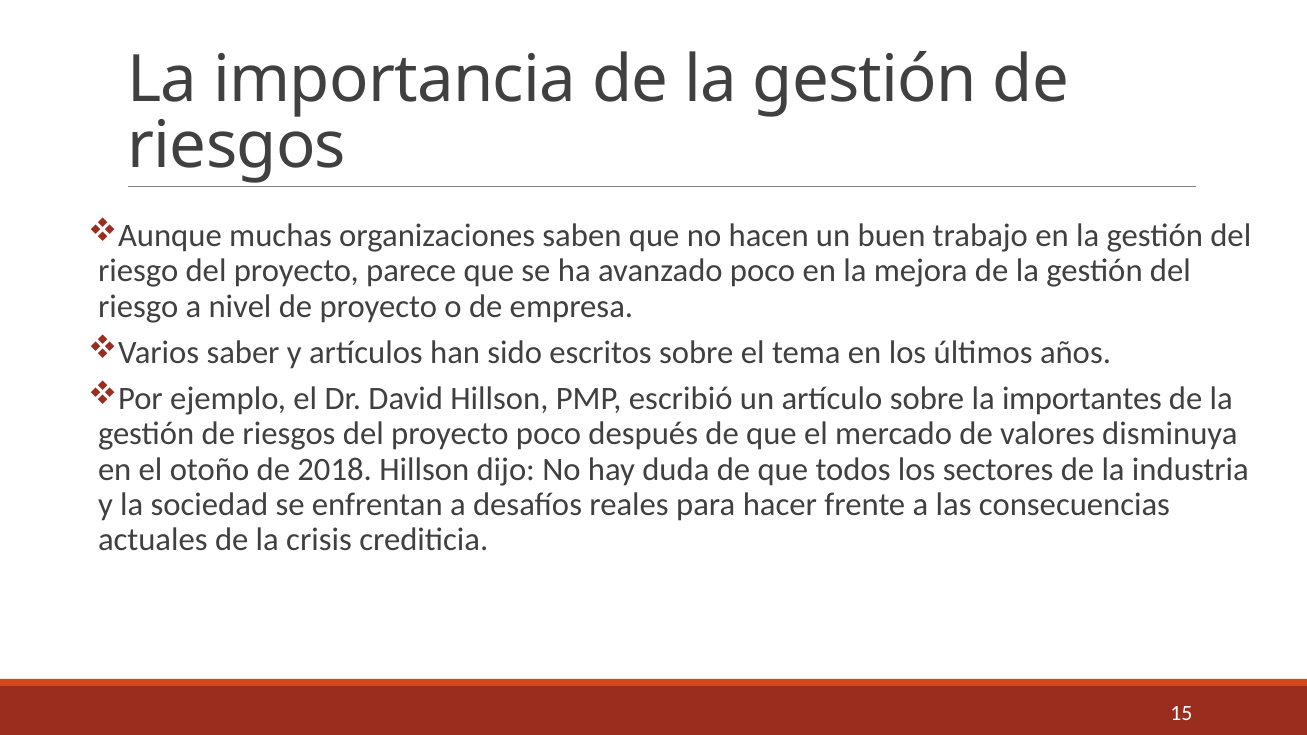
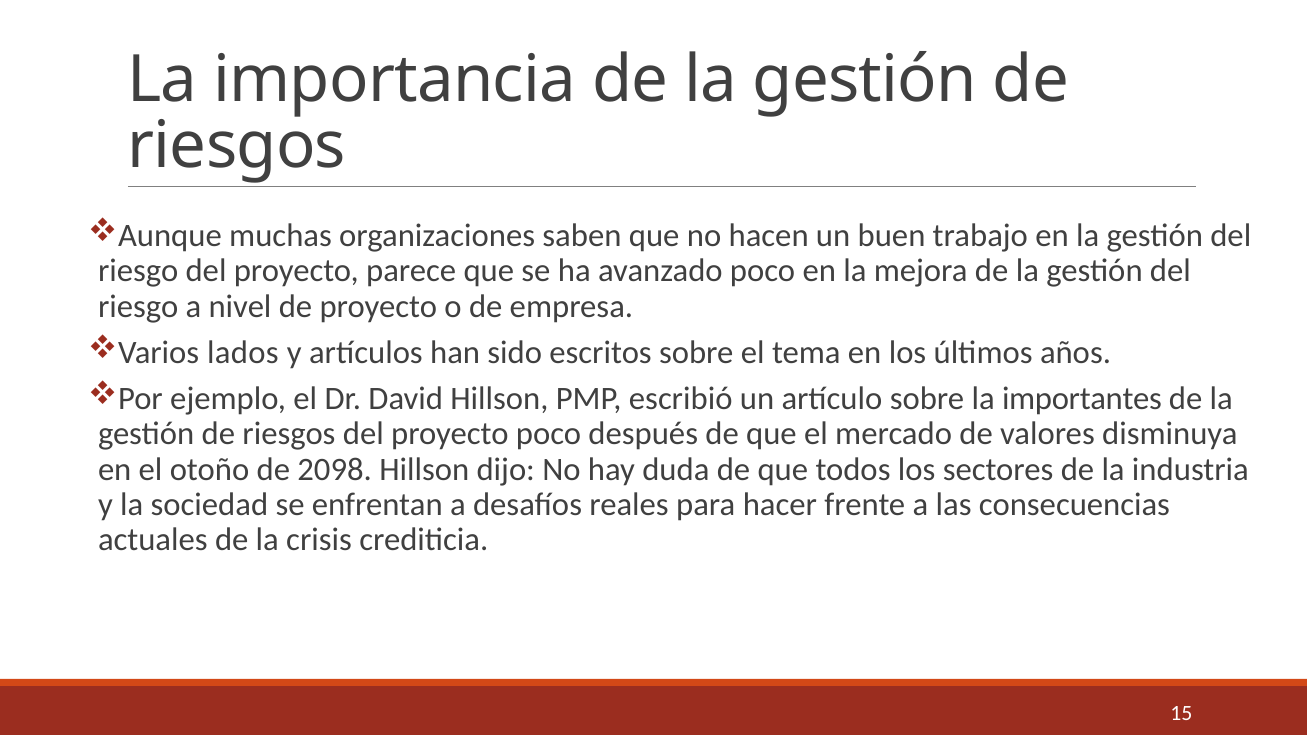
saber: saber -> lados (243, 353)
2018: 2018 -> 2098 (335, 469)
